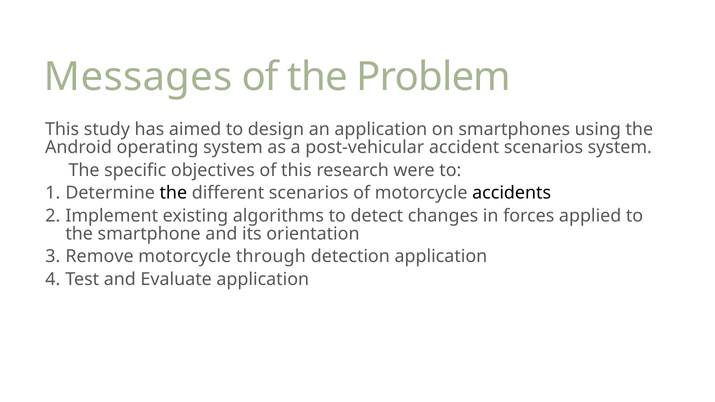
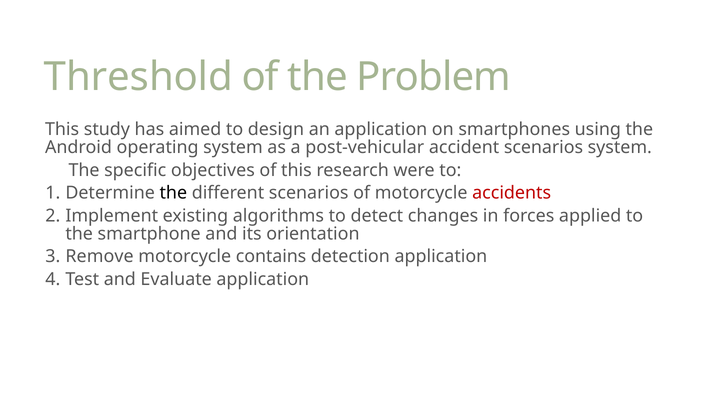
Messages: Messages -> Threshold (138, 77)
accidents colour: black -> red (512, 193)
through: through -> contains (271, 257)
